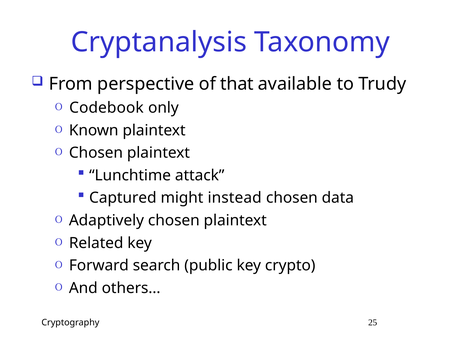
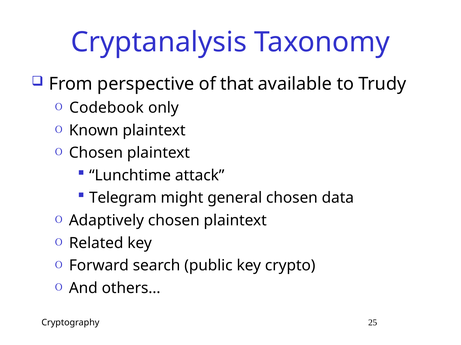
Captured: Captured -> Telegram (123, 198)
instead: instead -> general (235, 198)
